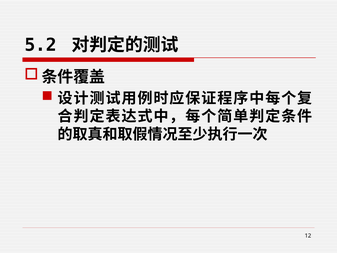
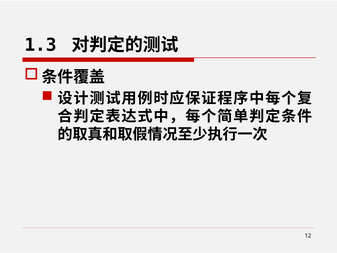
5.2: 5.2 -> 1.3 (41, 45)
